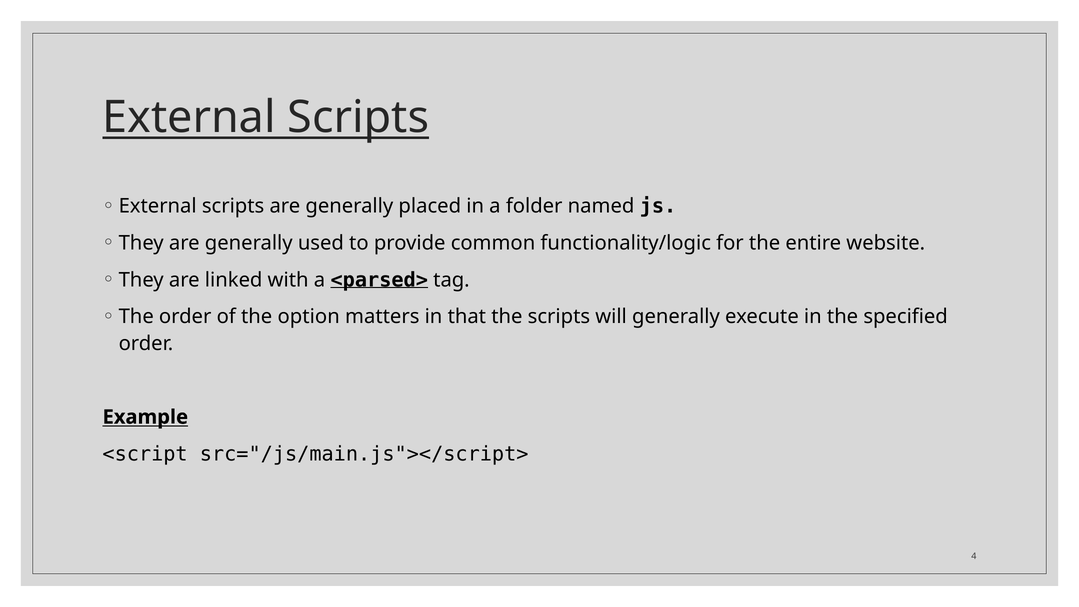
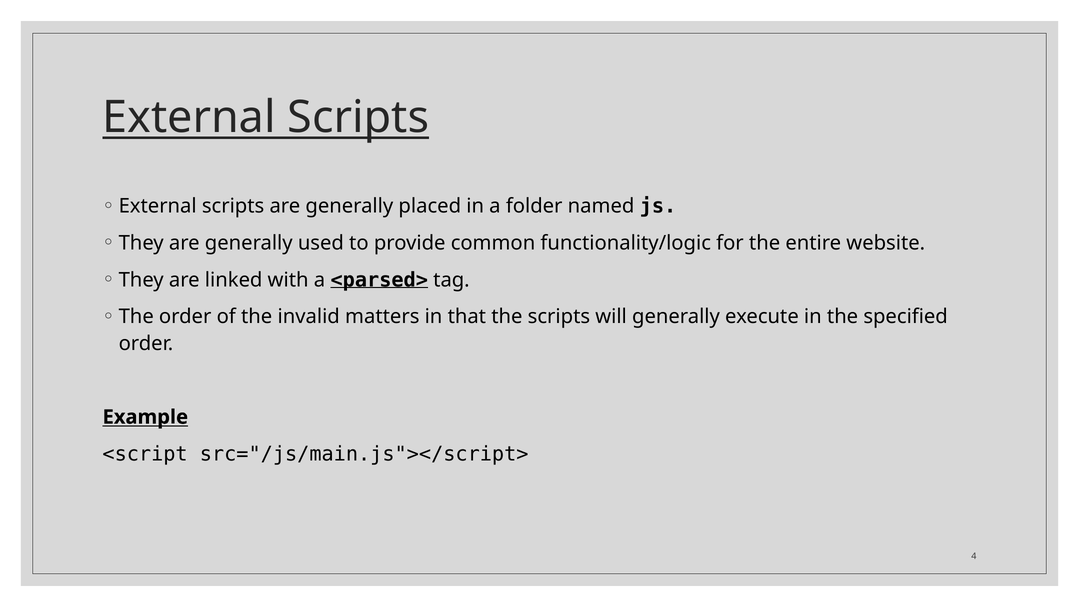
option: option -> invalid (309, 317)
